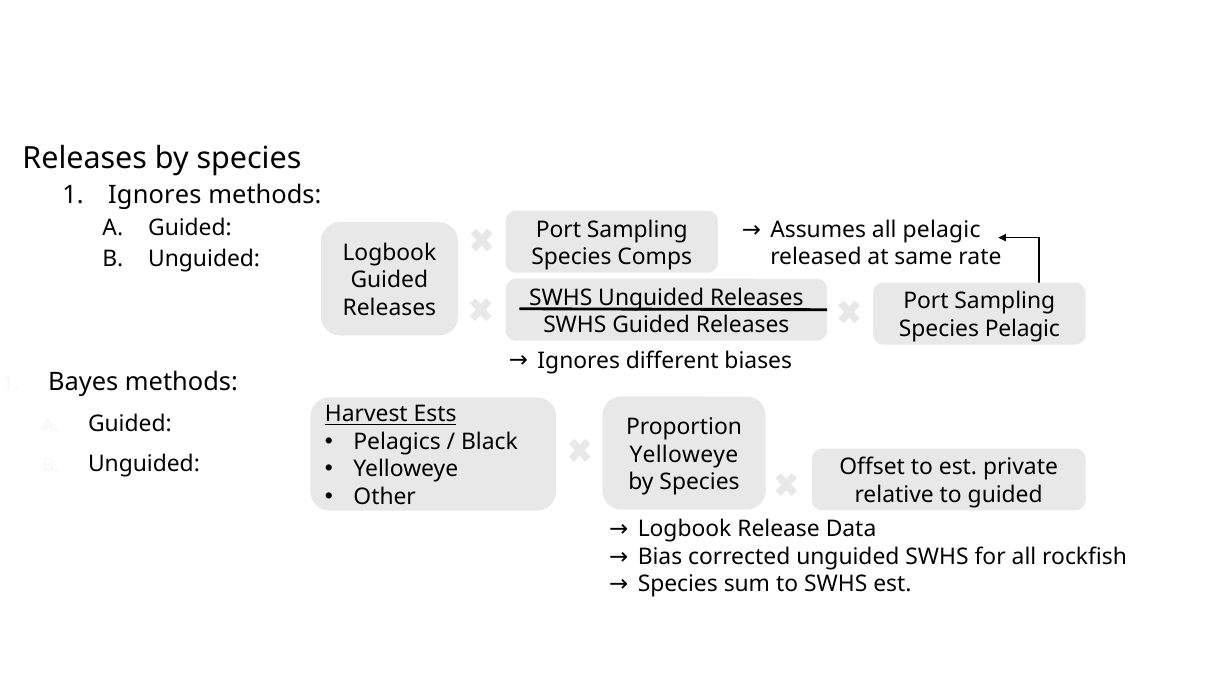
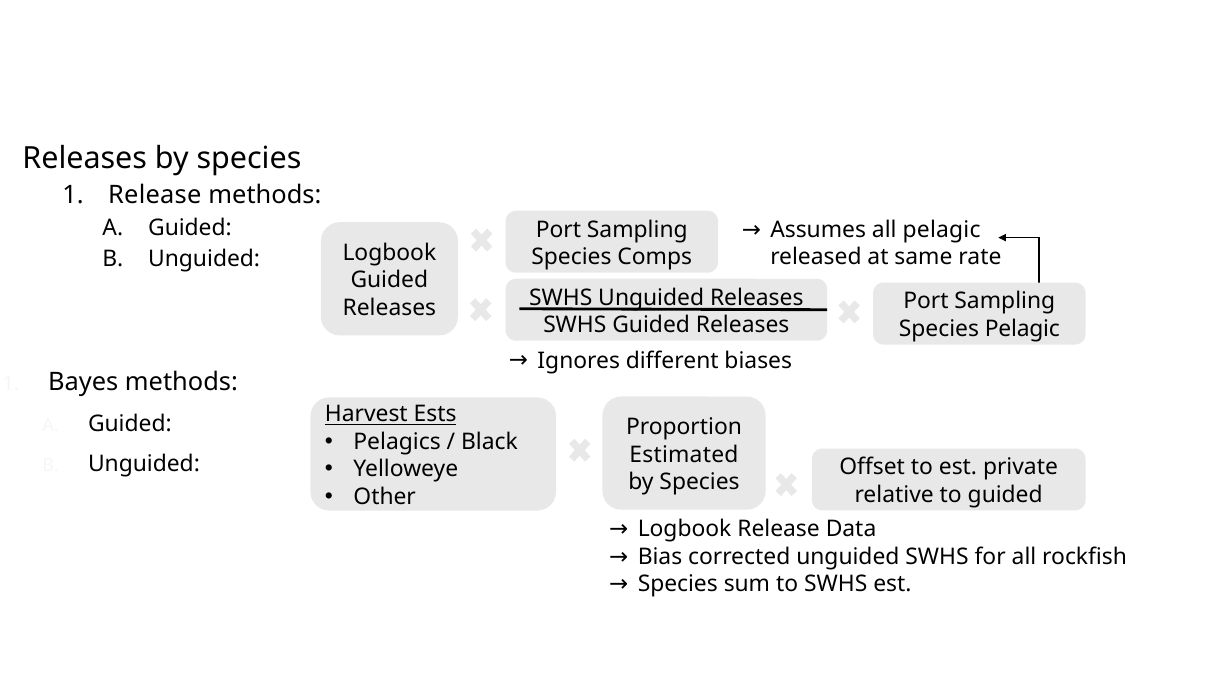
Ignores: Ignores -> Release (155, 195)
Yelloweye: Yelloweye -> Estimated (684, 454)
